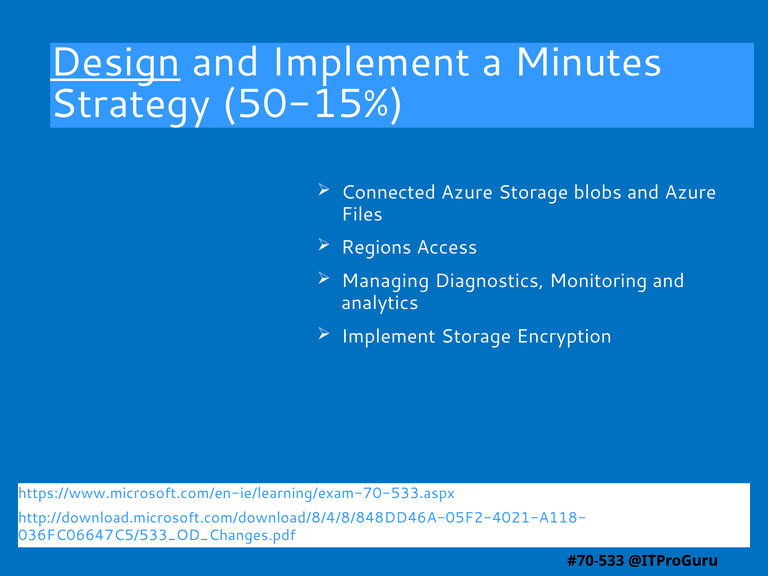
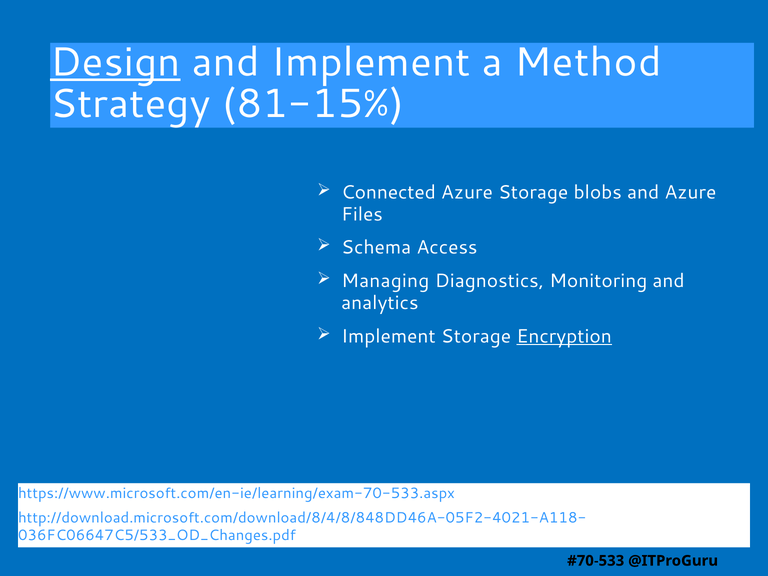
Minutes: Minutes -> Method (588, 62)
50-15%: 50-15% -> 81-15% (313, 104)
Regions: Regions -> Schema (376, 248)
Encryption underline: none -> present (564, 336)
